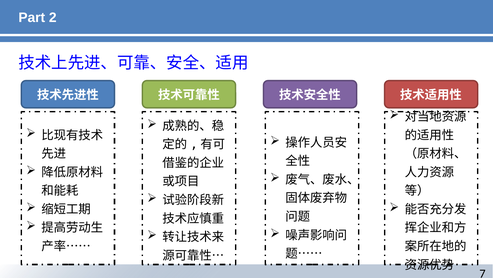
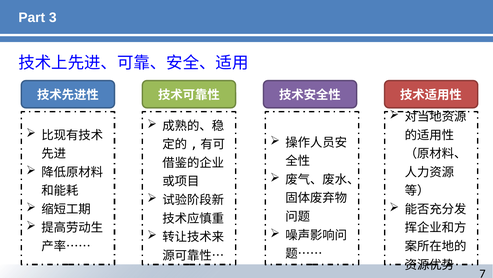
2: 2 -> 3 (53, 18)
